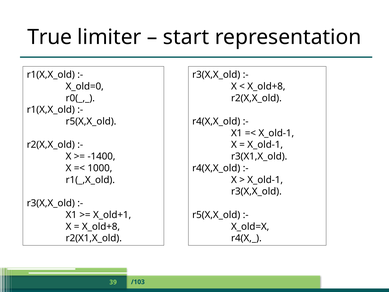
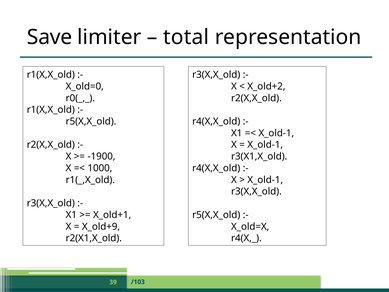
True: True -> Save (50, 37)
start: start -> total (186, 37)
X_old+8: X_old+8 -> X_old+2 (266, 86)
-1400: -1400 -> -1900 (101, 156)
X_old+8: X_old+8 -> X_old+9 (101, 226)
